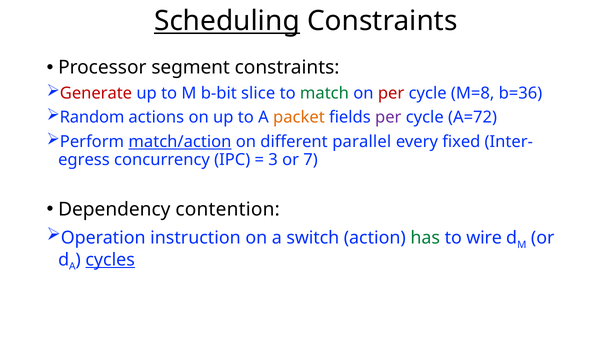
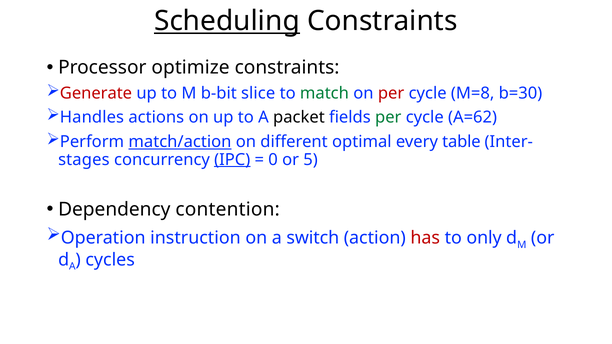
segment: segment -> optimize (191, 68)
b=36: b=36 -> b=30 (520, 93)
Random: Random -> Handles (92, 118)
packet colour: orange -> black (299, 118)
per colour: purple -> green (388, 118)
A=72: A=72 -> A=62 (473, 118)
parallel: parallel -> optimal (362, 142)
fixed: fixed -> table (461, 142)
egress: egress -> stages (84, 160)
IPC underline: none -> present (232, 160)
3: 3 -> 0 (273, 160)
7: 7 -> 5 (311, 160)
has colour: green -> red (425, 238)
wire: wire -> only (484, 238)
cycles underline: present -> none (110, 260)
